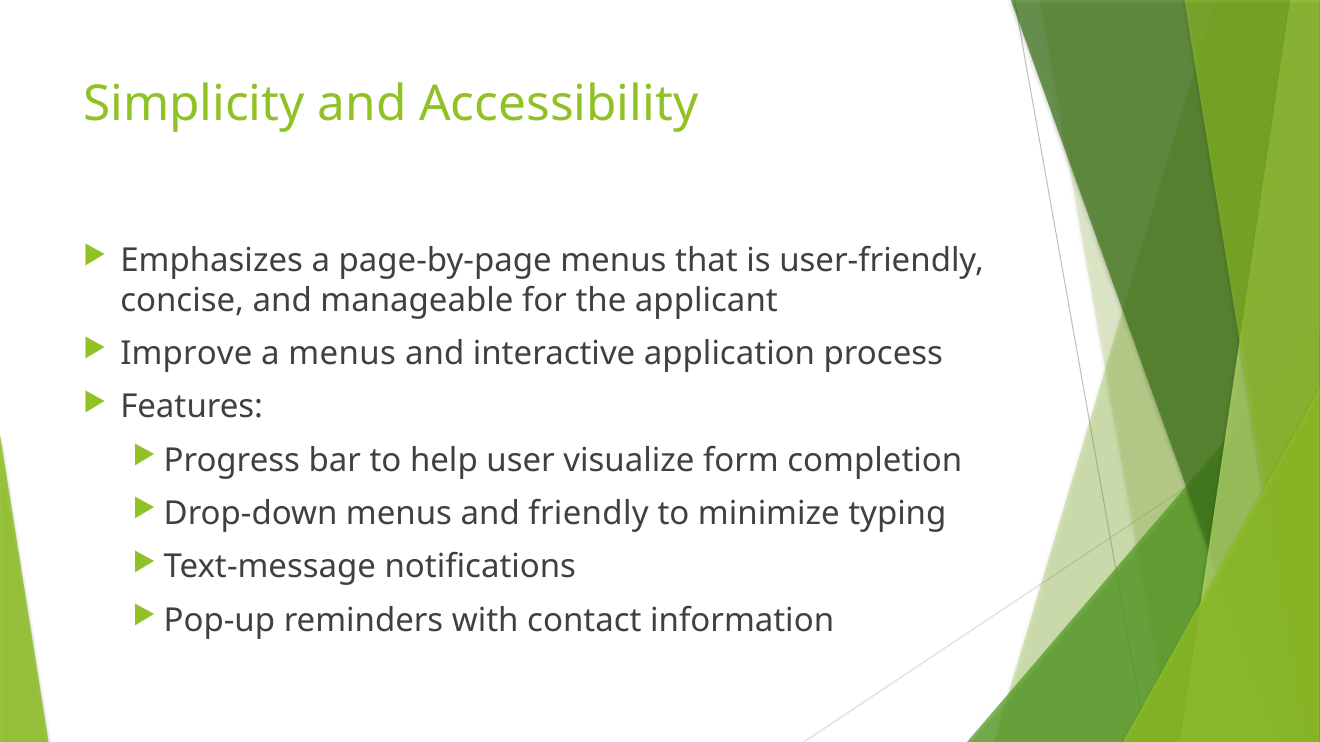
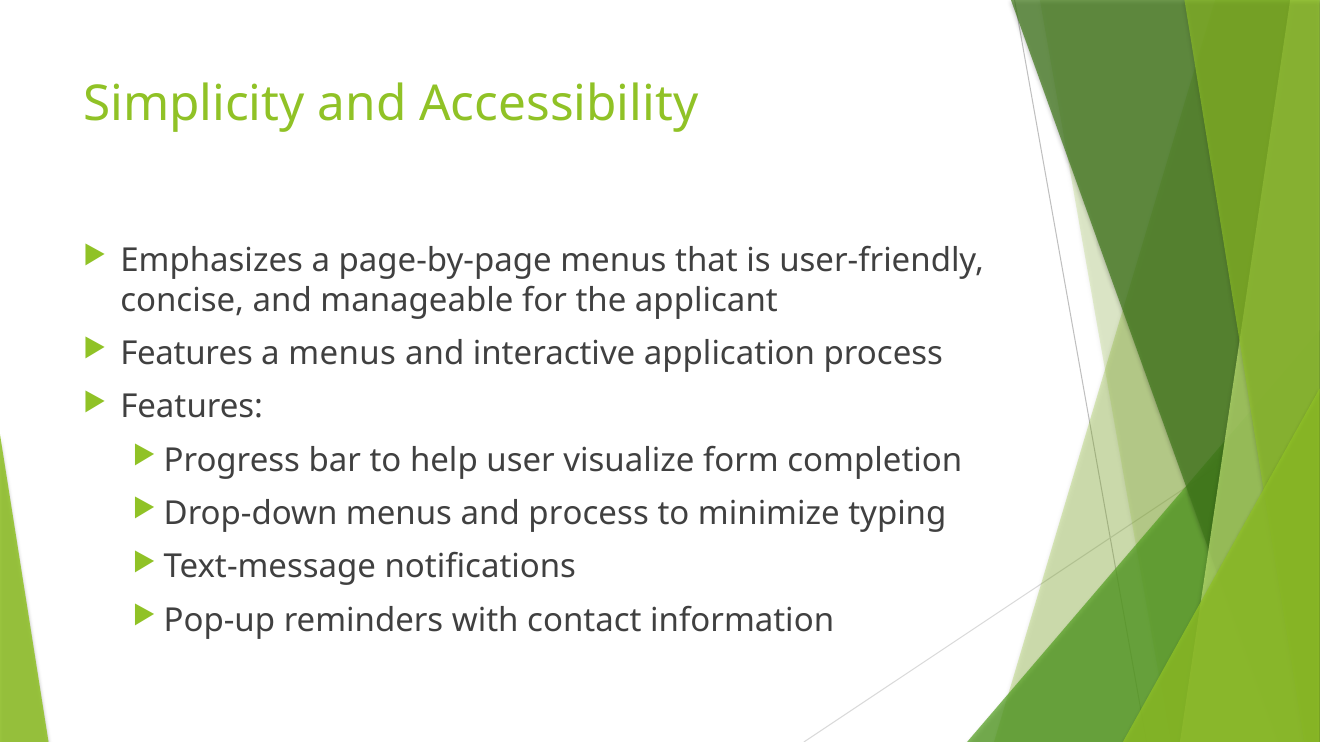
Improve: Improve -> Features (187, 354)
and friendly: friendly -> process (589, 514)
